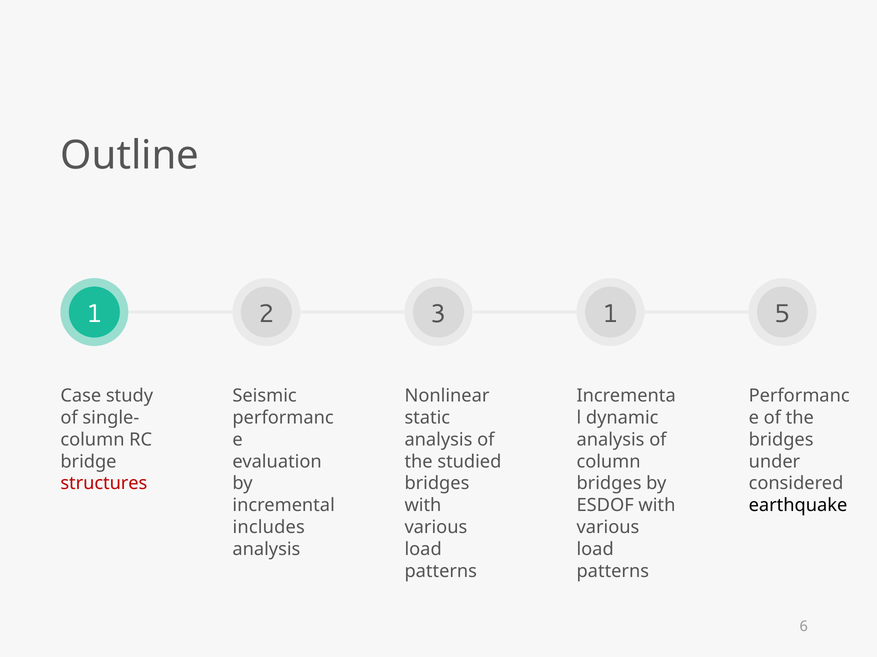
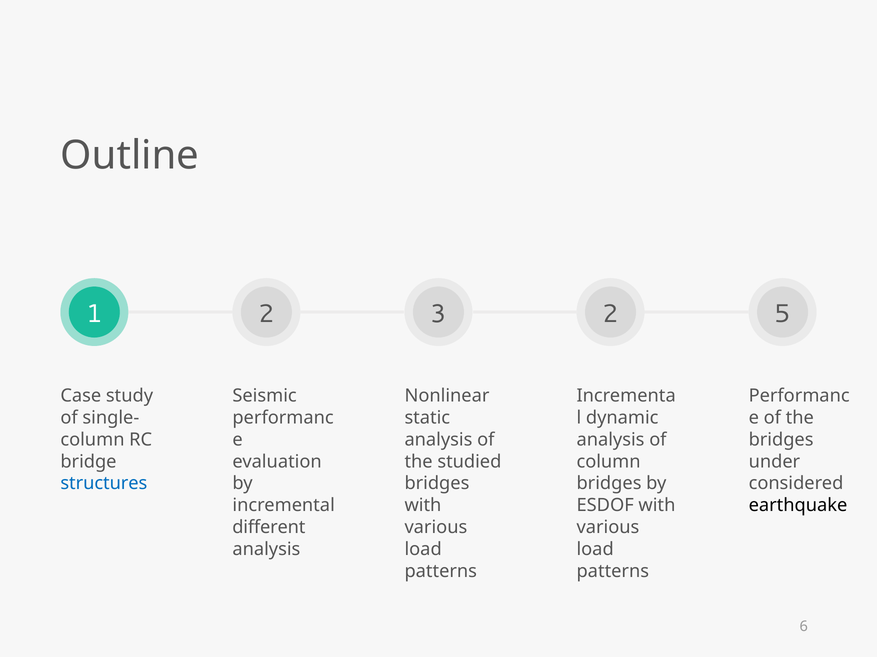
3 1: 1 -> 2 (610, 314)
structures colour: red -> blue (104, 484)
includes: includes -> different (269, 528)
